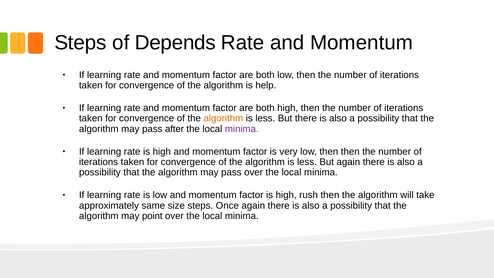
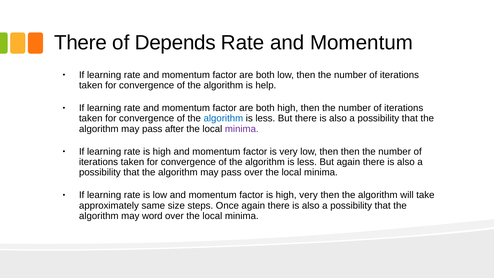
Steps: Steps -> There (81, 43)
algorithm colour: orange -> blue (223, 118)
high rush: rush -> very (309, 195)
point: point -> word (152, 216)
